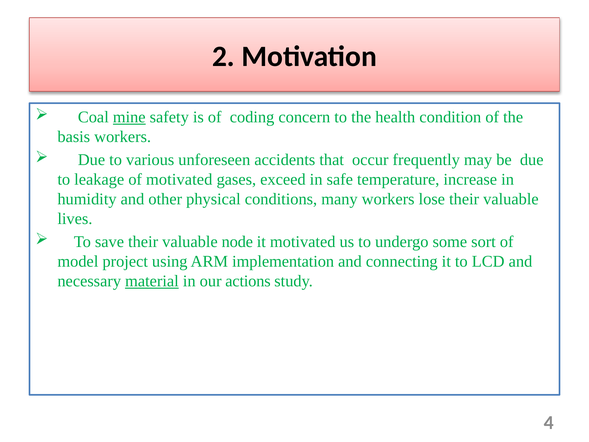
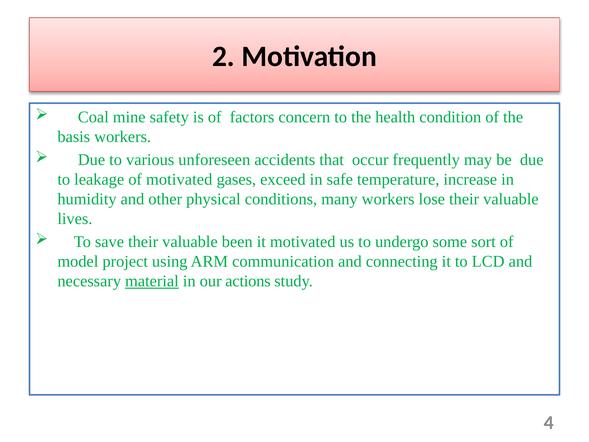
mine underline: present -> none (129, 117)
coding: coding -> factors (252, 117)
node: node -> been (237, 242)
implementation: implementation -> communication (283, 261)
